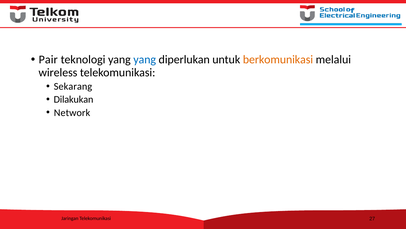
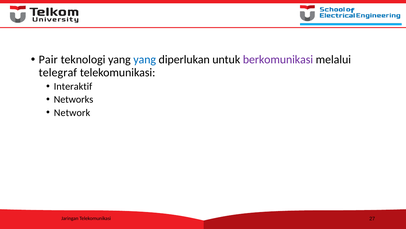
berkomunikasi colour: orange -> purple (278, 59)
wireless: wireless -> telegraf (58, 72)
Sekarang: Sekarang -> Interaktif (73, 86)
Dilakukan: Dilakukan -> Networks (74, 99)
